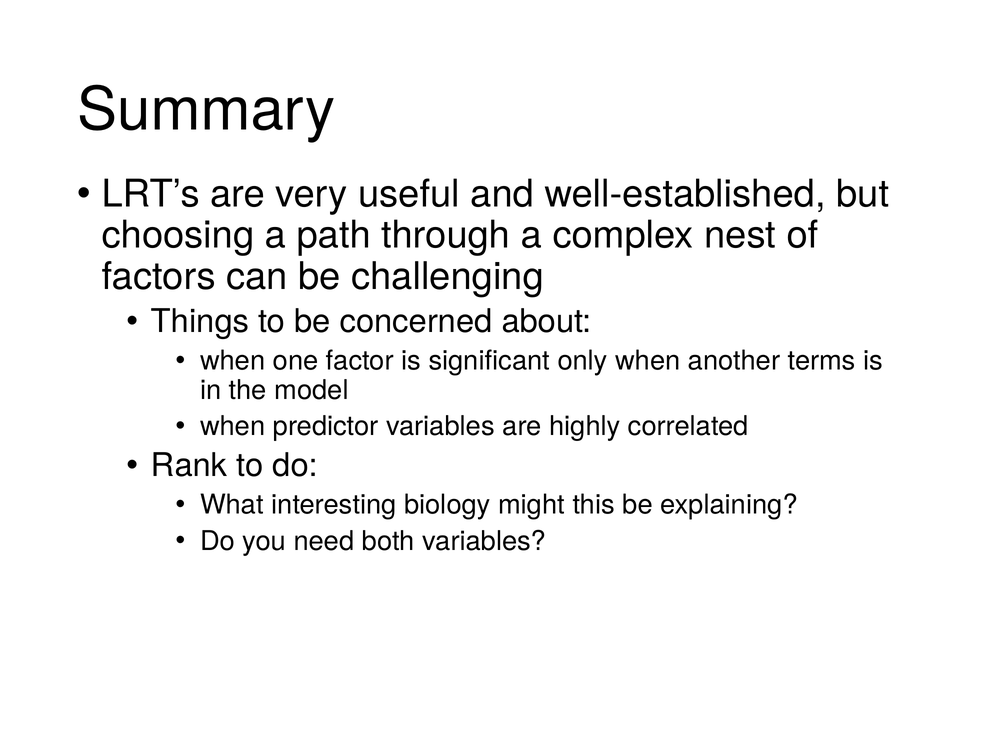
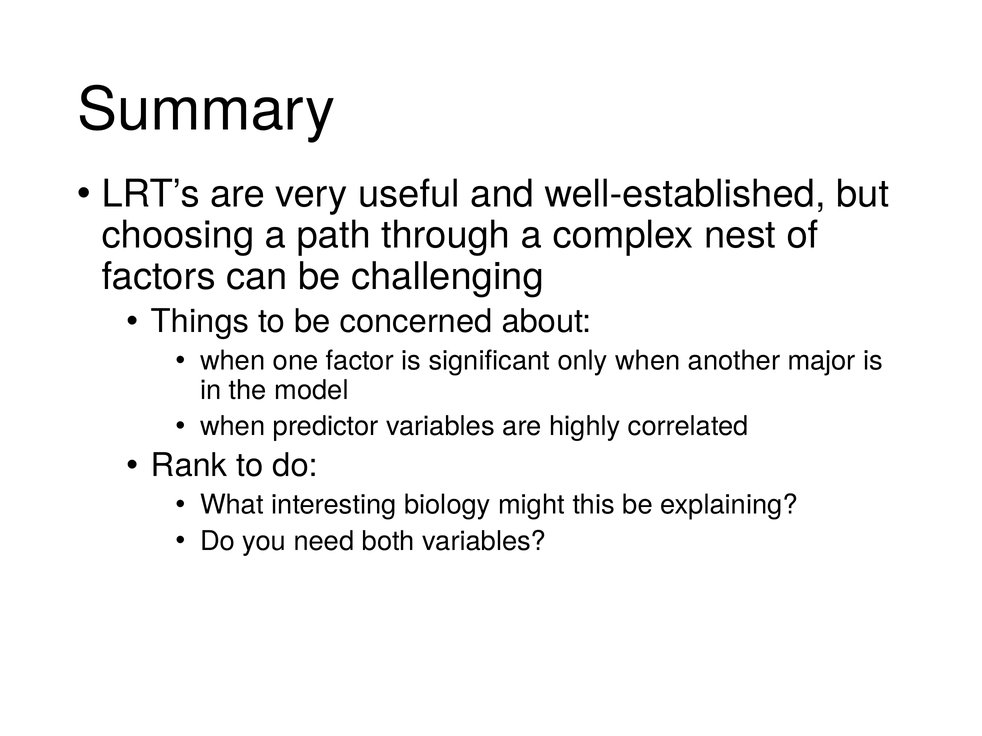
terms: terms -> major (822, 361)
